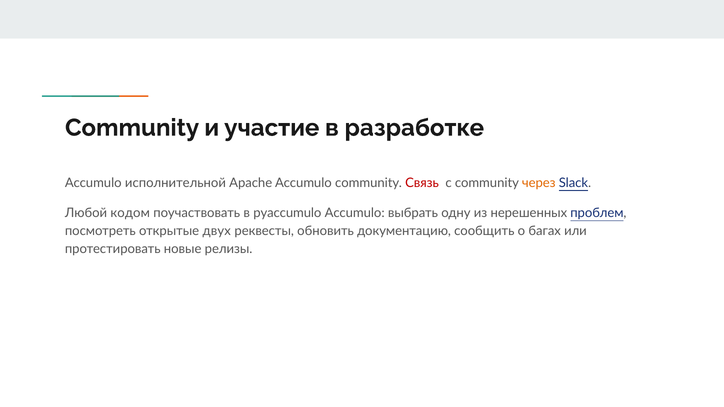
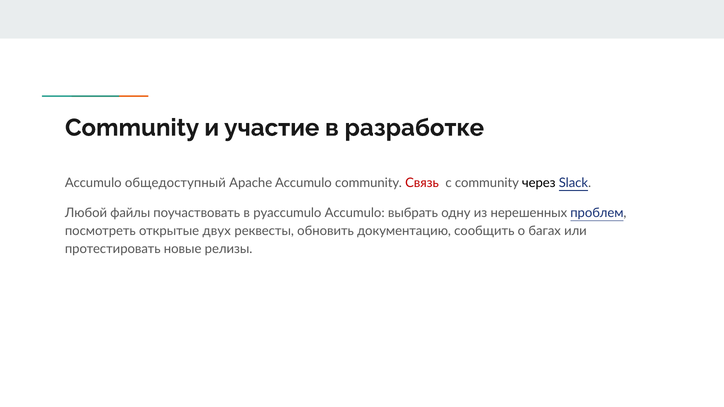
исполнительной: исполнительной -> общедоступный (175, 183)
через colour: orange -> black (539, 183)
кодом: кодом -> файлы (130, 213)
